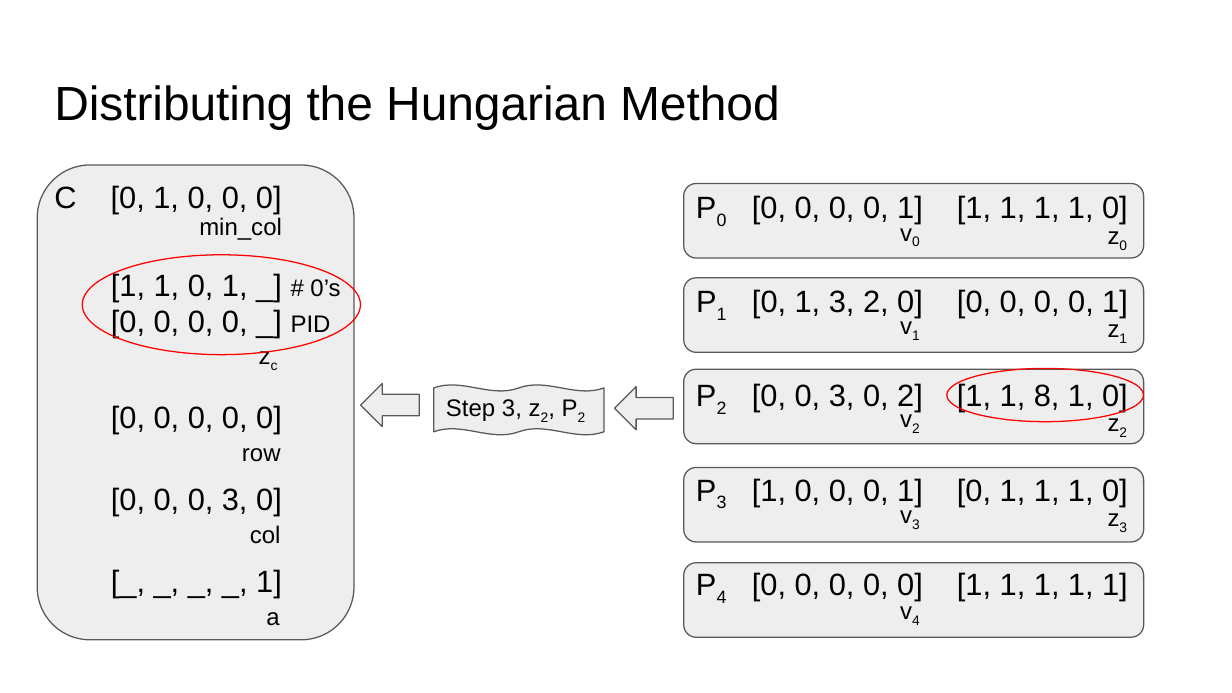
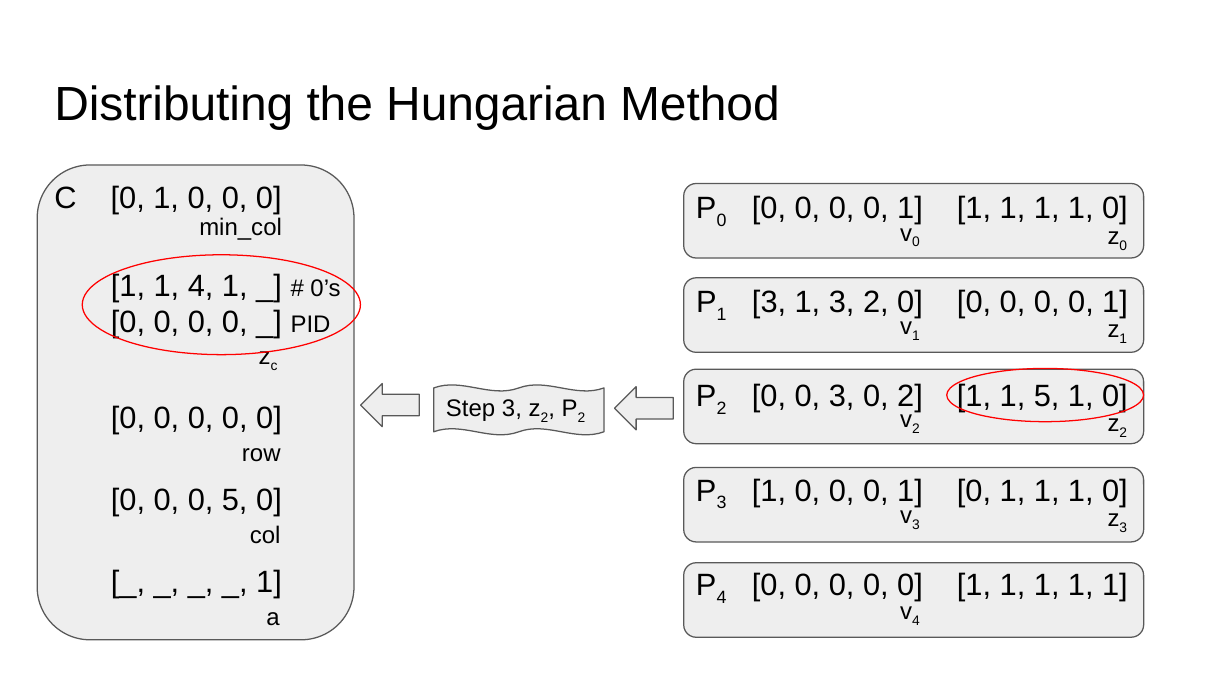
0: 0 -> 4 (201, 286)
0: 0 -> 3 (769, 302)
1 8: 8 -> 5 (1047, 397)
0 0 0 3: 3 -> 5 (235, 500)
